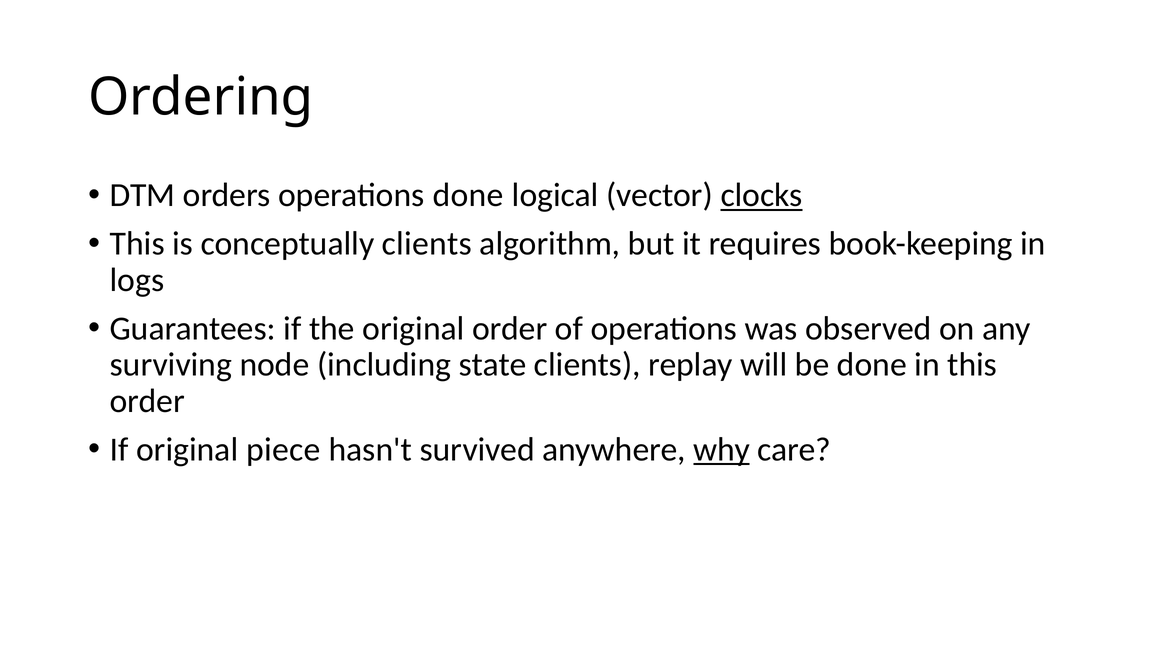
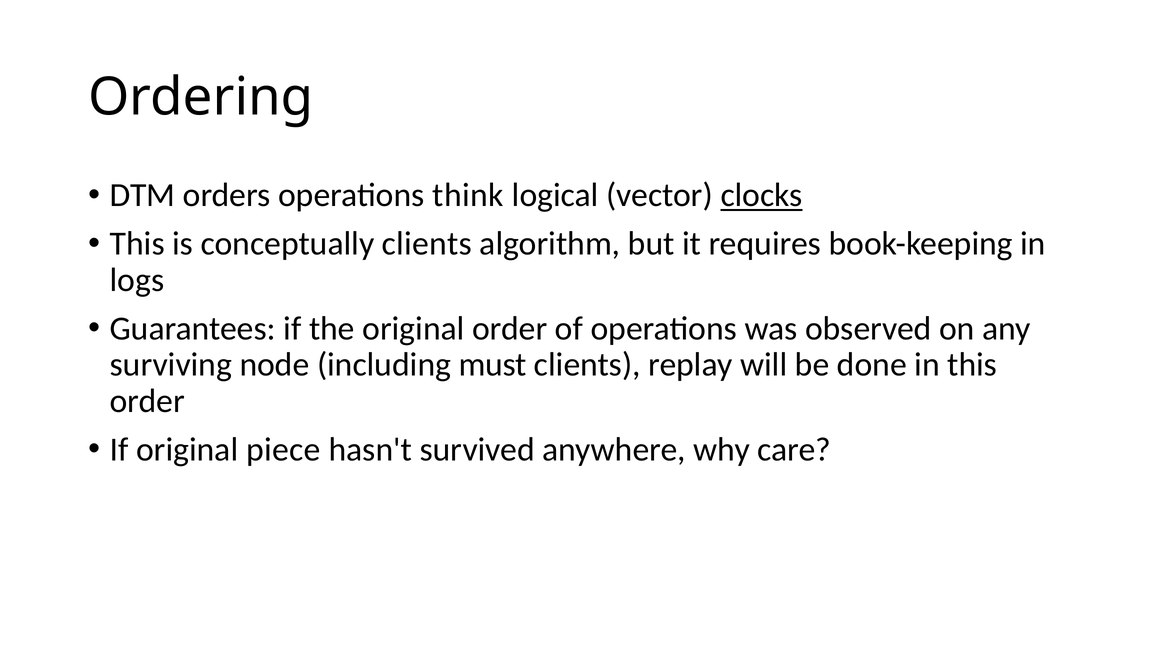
operations done: done -> think (468, 195)
state: state -> must (493, 365)
why underline: present -> none (722, 450)
